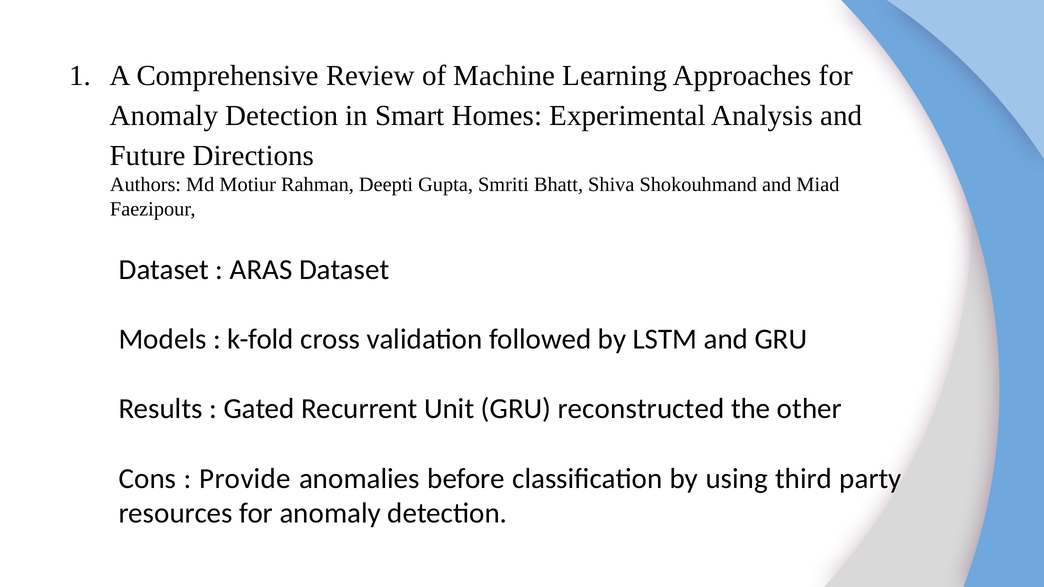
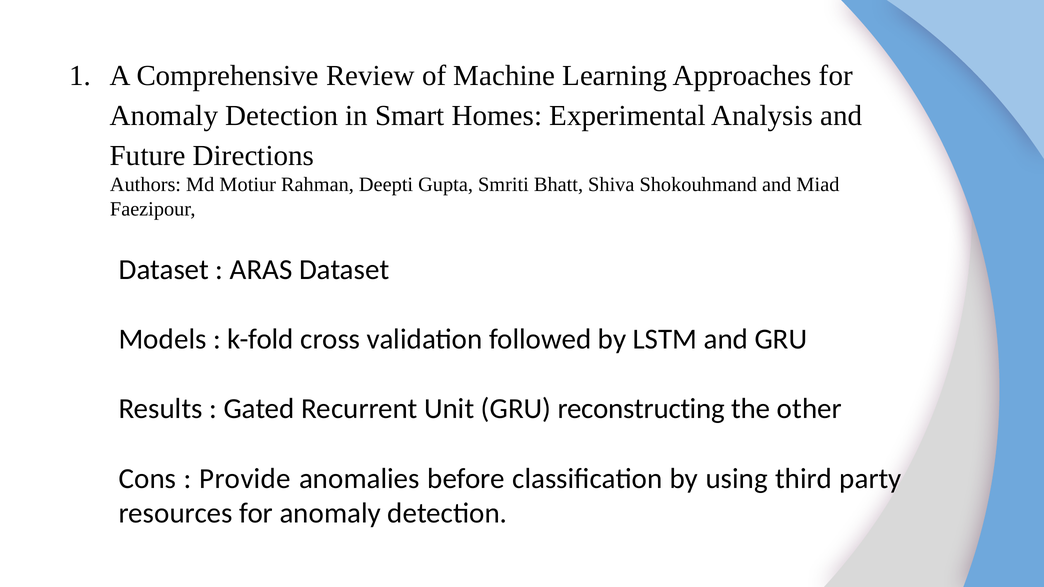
reconstructed: reconstructed -> reconstructing (641, 409)
